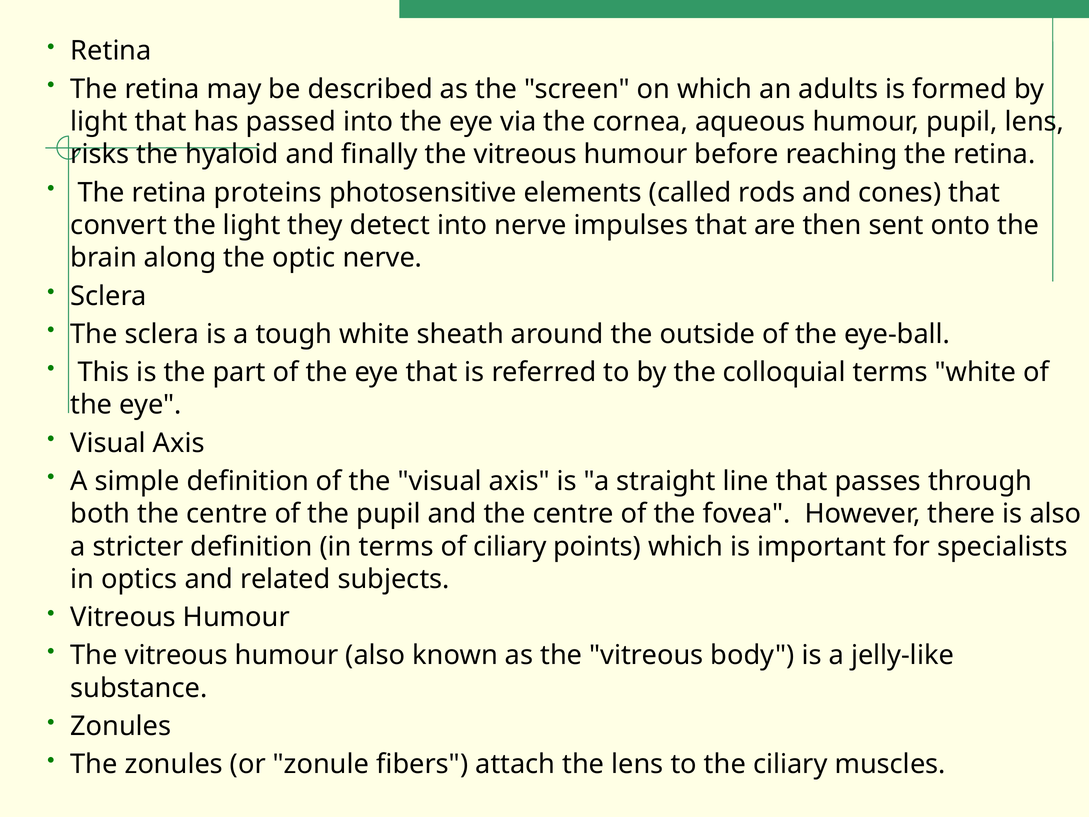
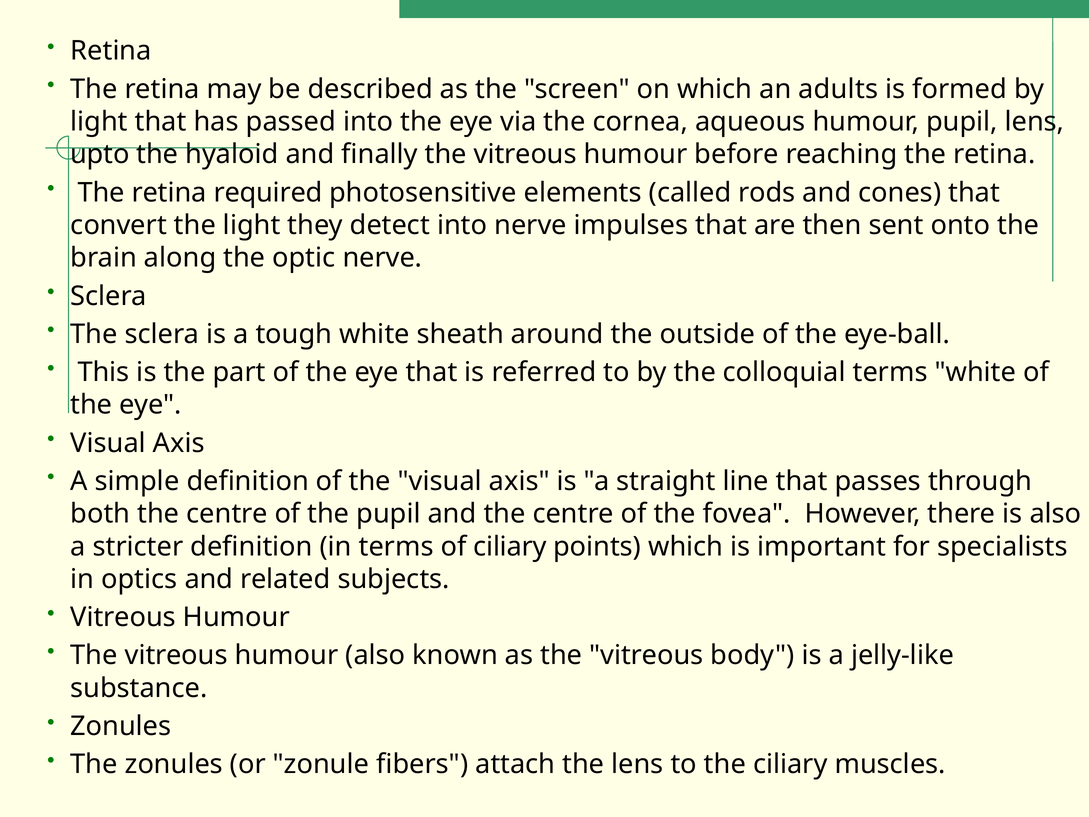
risks: risks -> upto (100, 154)
proteins: proteins -> required (268, 192)
